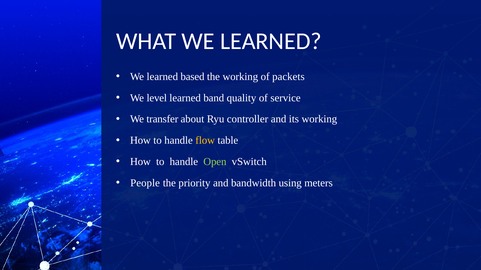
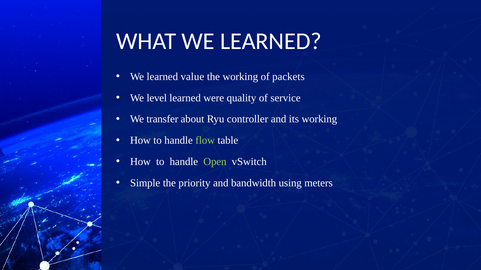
based: based -> value (192, 77)
band: band -> were (214, 98)
flow colour: yellow -> light green (205, 141)
People: People -> Simple (145, 183)
